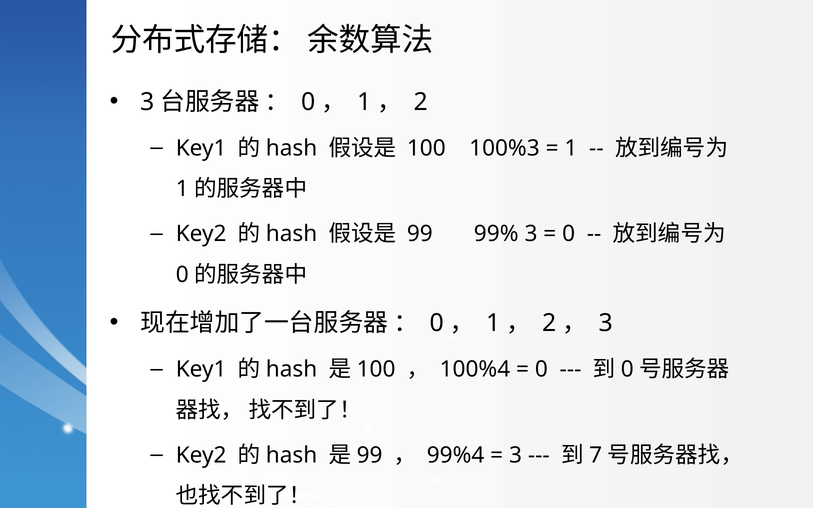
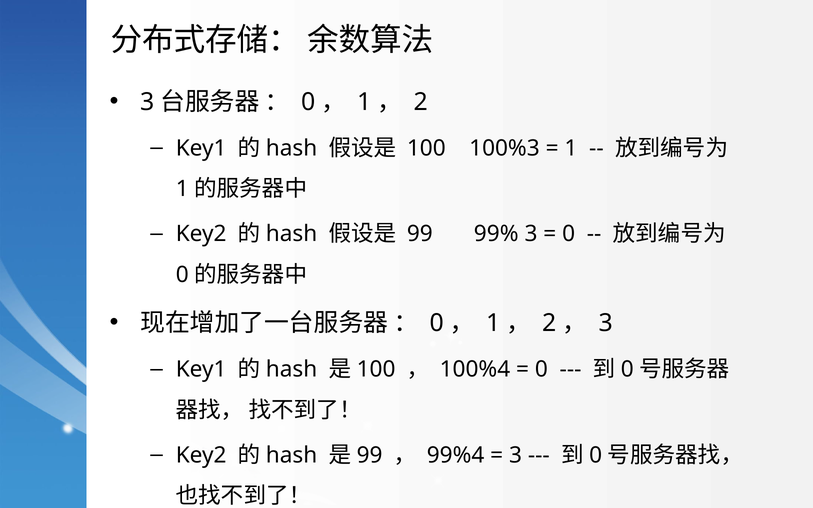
7: 7 -> 0 (596, 455)
